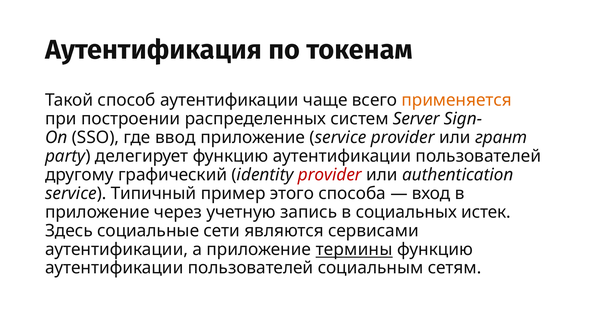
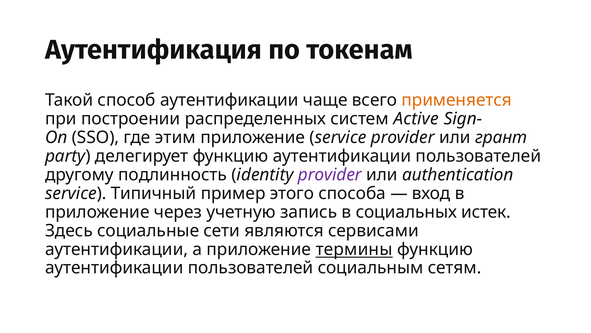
Server: Server -> Active (416, 119)
ввод: ввод -> этим (175, 137)
графический: графический -> подлинность (173, 174)
provider colour: red -> purple (330, 174)
